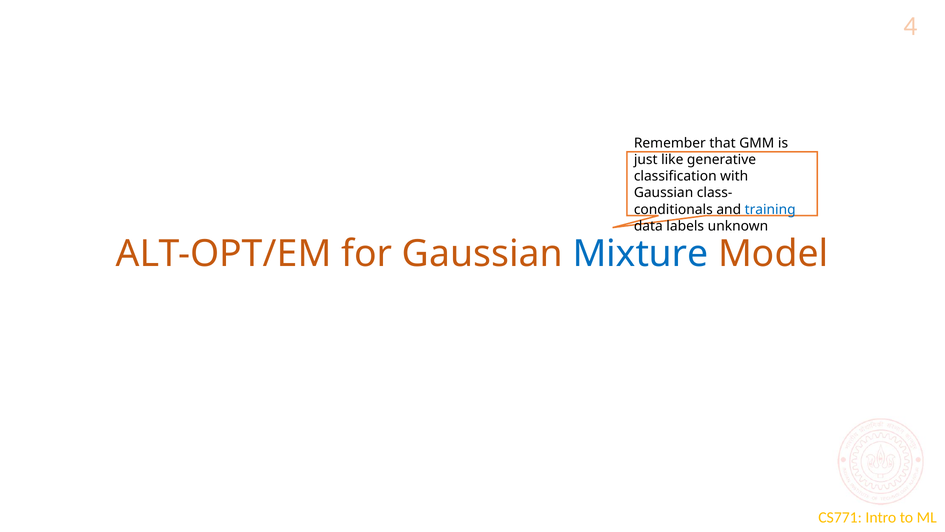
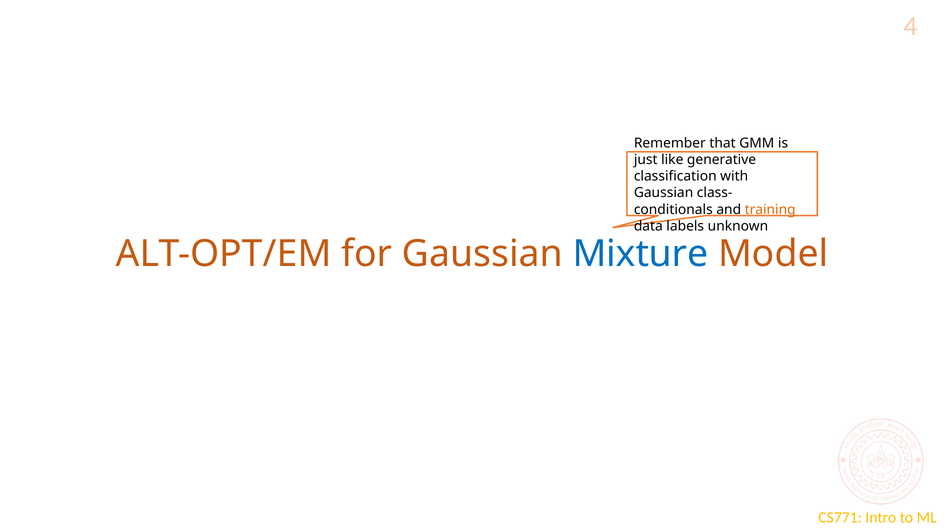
training colour: blue -> orange (770, 209)
